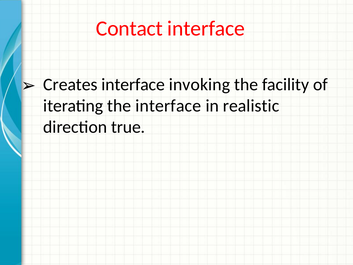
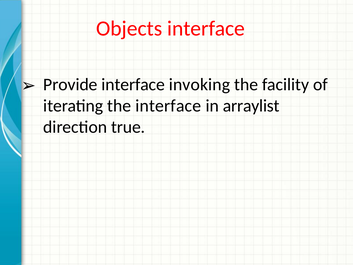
Contact: Contact -> Objects (129, 29)
Creates: Creates -> Provide (70, 85)
realistic: realistic -> arraylist (251, 106)
